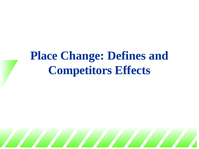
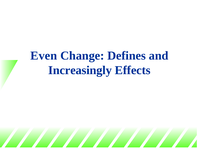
Place: Place -> Even (44, 56)
Competitors: Competitors -> Increasingly (80, 70)
